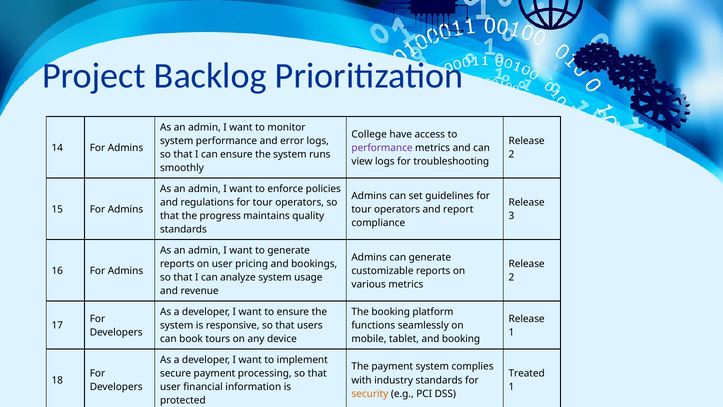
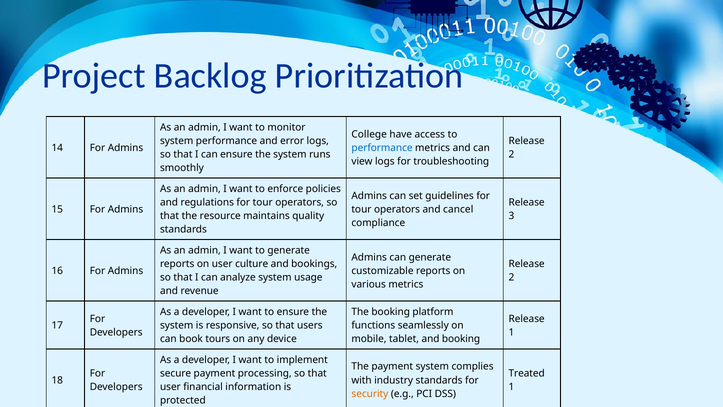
performance colour: purple -> blue (382, 148)
report: report -> cancel (458, 209)
progress: progress -> resource (220, 216)
pricing: pricing -> culture (252, 264)
